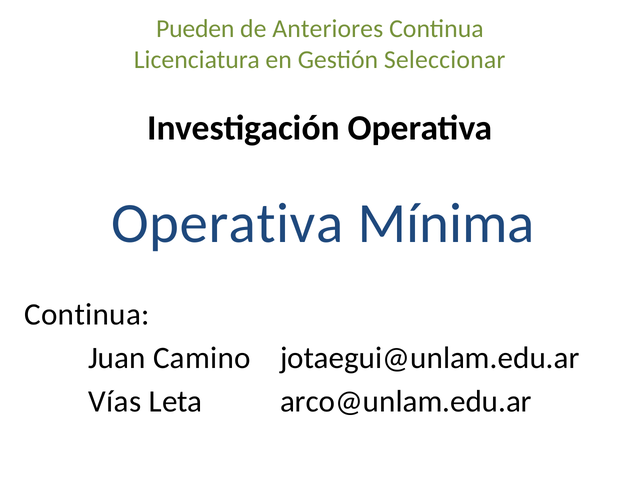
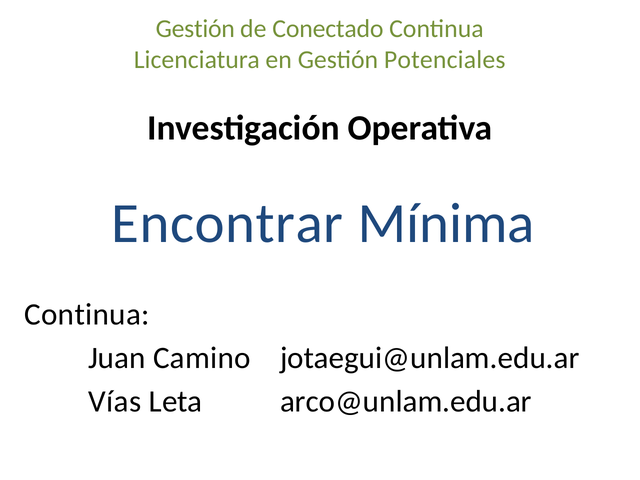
Pueden: Pueden -> Gestión (195, 29)
Anteriores: Anteriores -> Conectado (328, 29)
Seleccionar: Seleccionar -> Potenciales (445, 60)
Operativa: Operativa -> Encontrar (227, 223)
